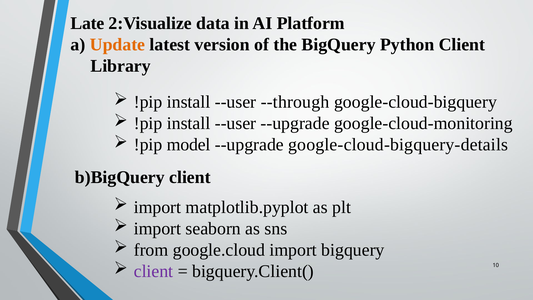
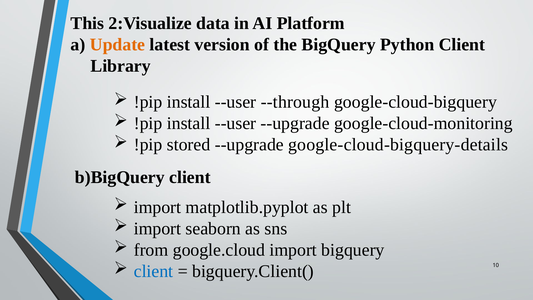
Late: Late -> This (87, 23)
model: model -> stored (189, 145)
client colour: purple -> blue (154, 271)
